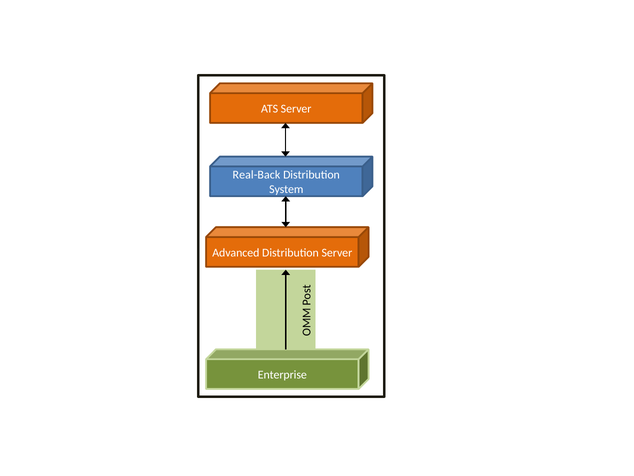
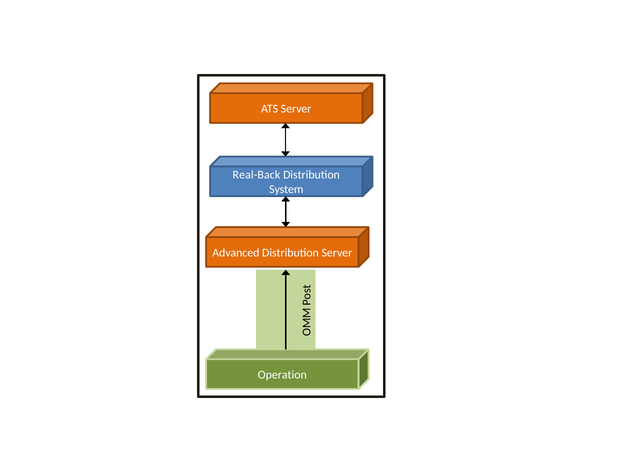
Enterprise: Enterprise -> Operation (282, 375)
